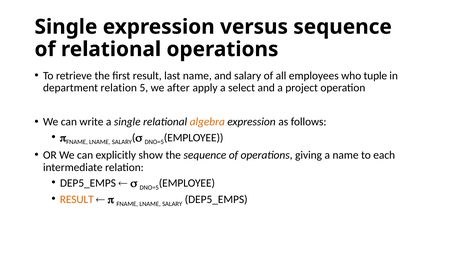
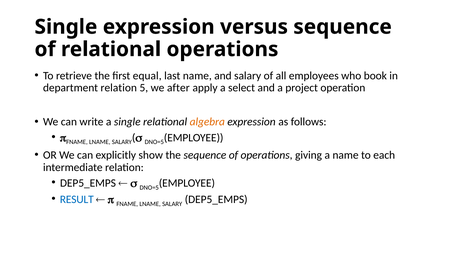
first result: result -> equal (147, 76)
tuple: tuple -> book (375, 76)
RESULT colour: orange -> blue (77, 199)
